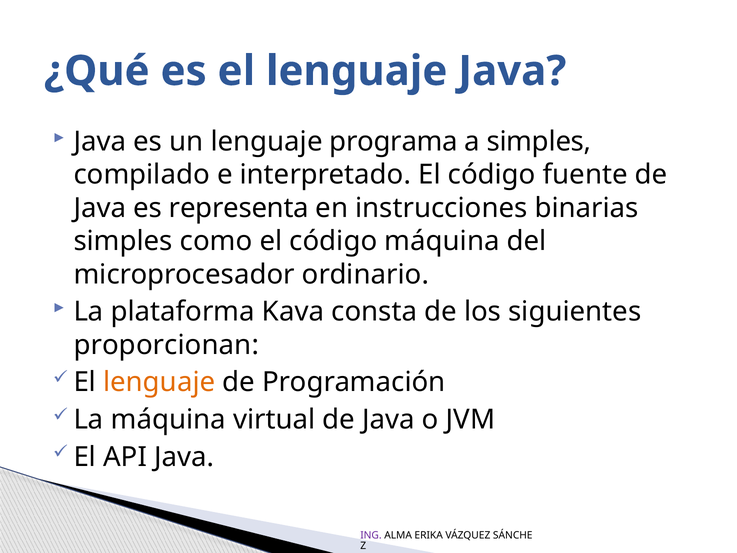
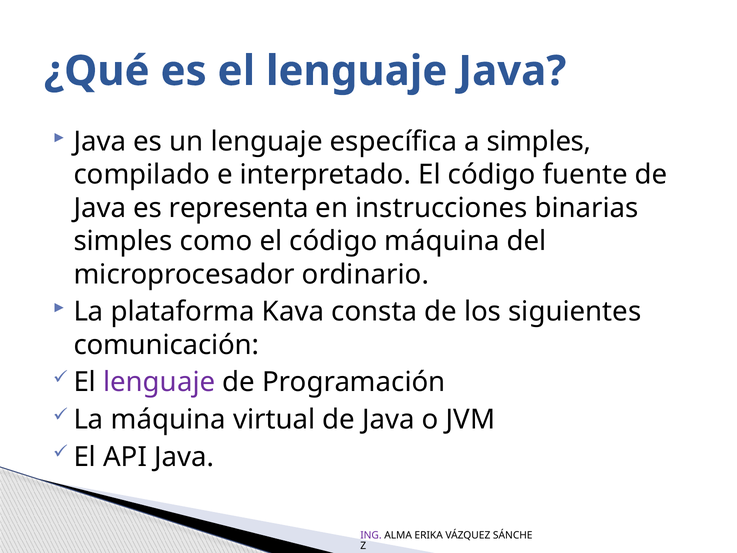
programa: programa -> específica (393, 142)
proporcionan: proporcionan -> comunicación (166, 345)
lenguaje colour: orange -> purple (159, 382)
